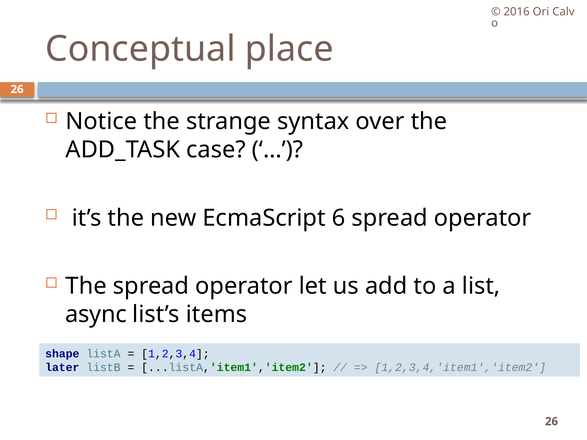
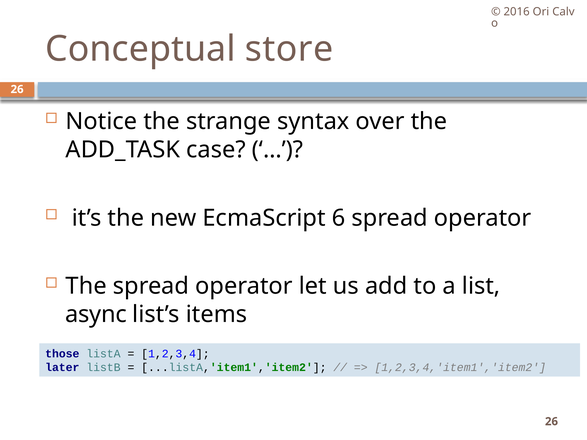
place: place -> store (289, 49)
shape: shape -> those (62, 354)
